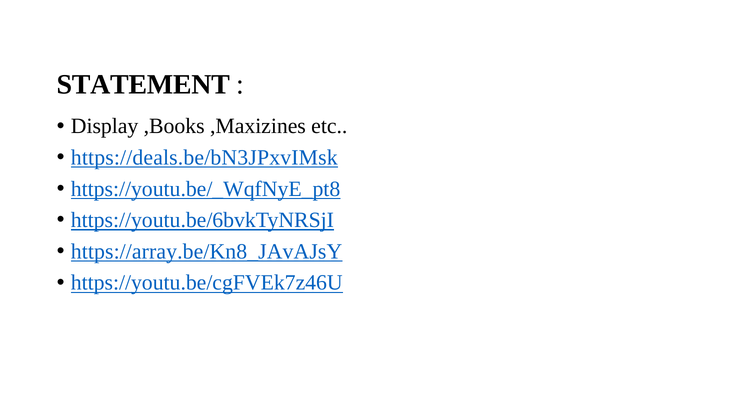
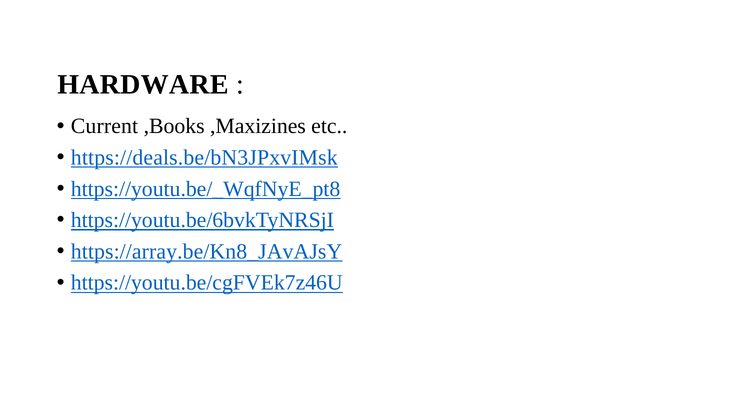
STATEMENT: STATEMENT -> HARDWARE (143, 85)
Display: Display -> Current (104, 126)
